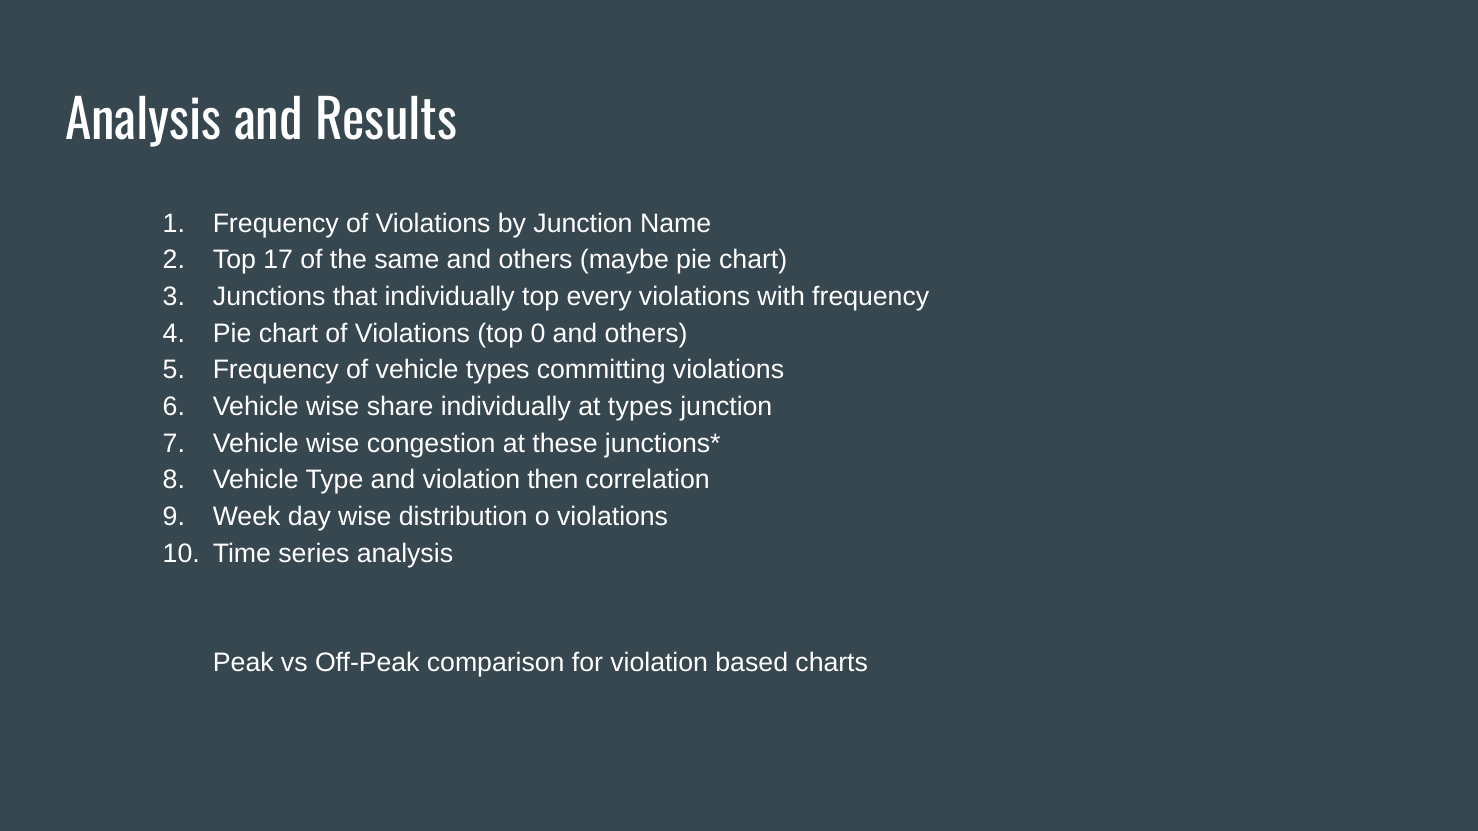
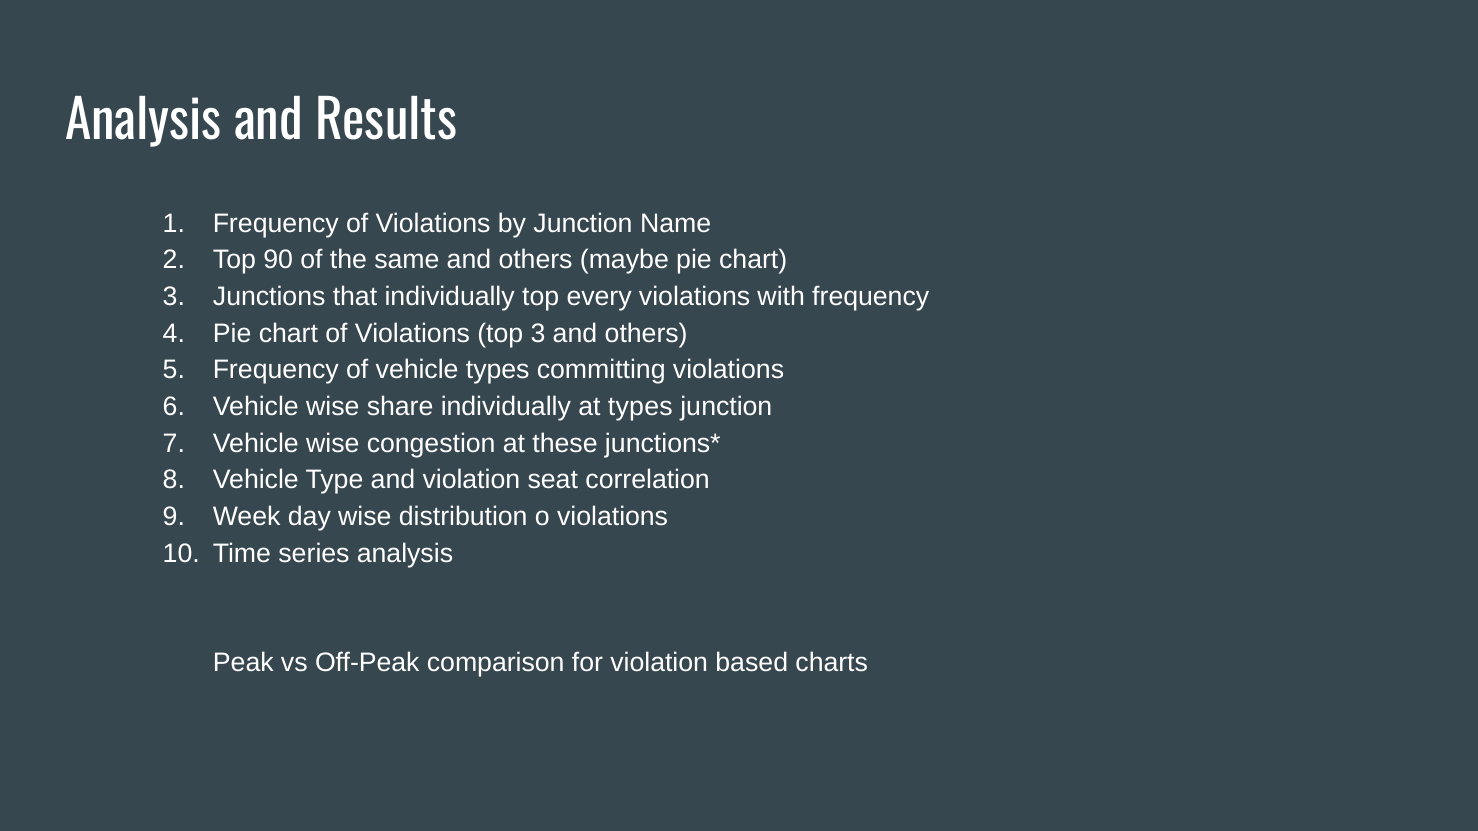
17: 17 -> 90 (278, 260)
top 0: 0 -> 3 (538, 334)
then: then -> seat (553, 480)
